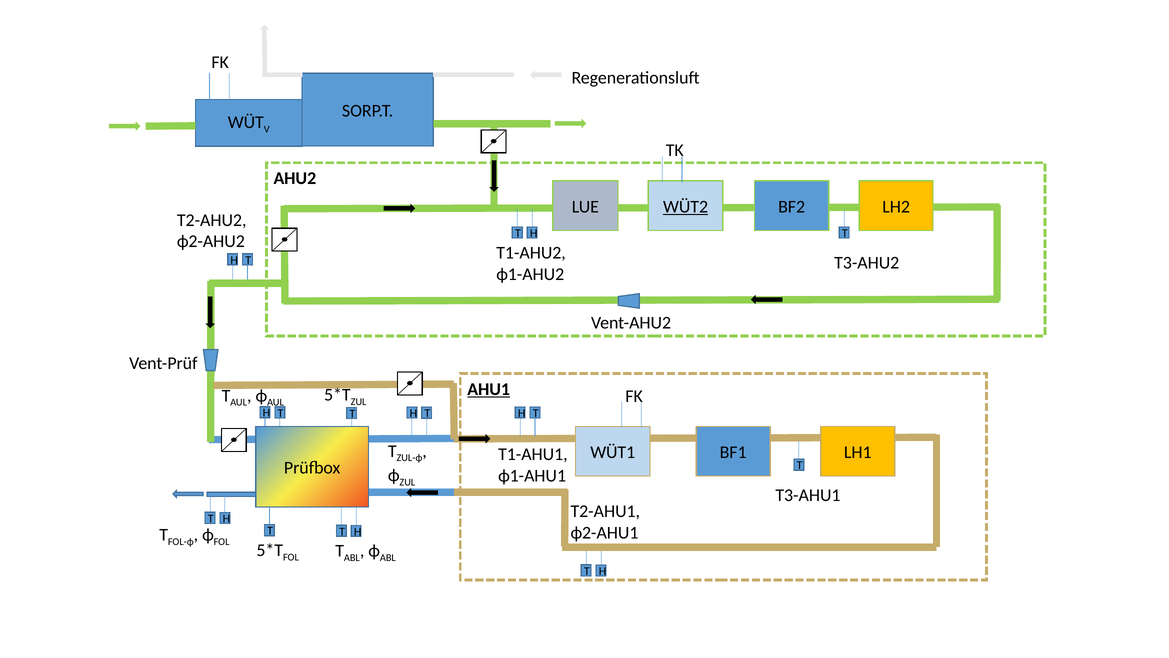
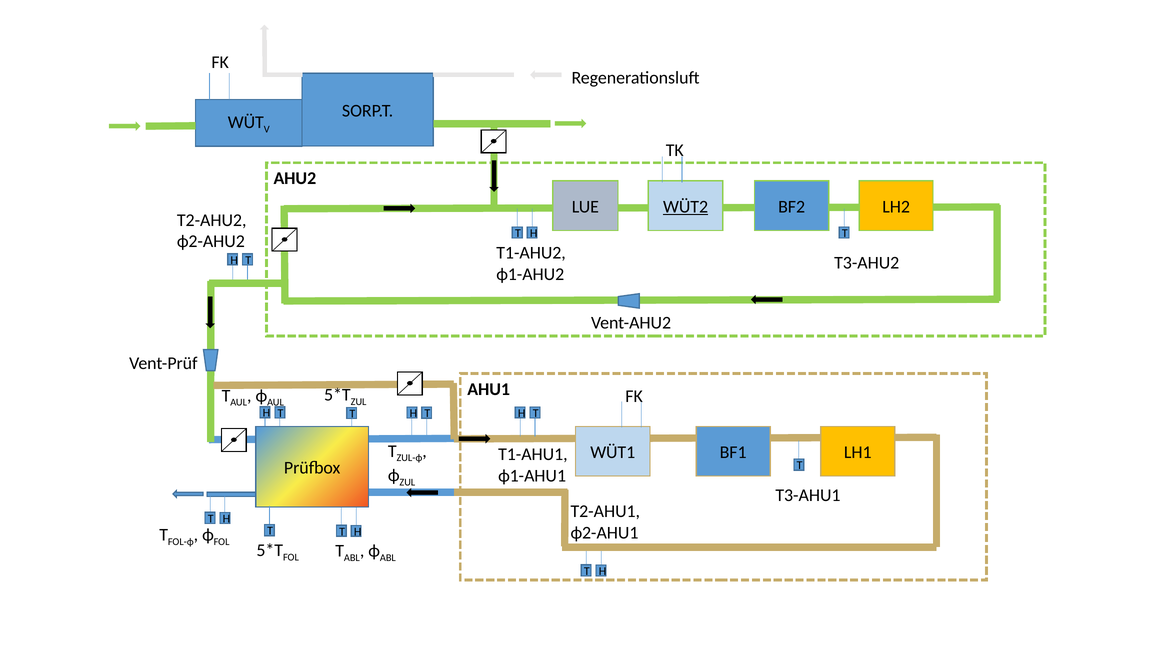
AHU1 underline: present -> none (489, 389)
